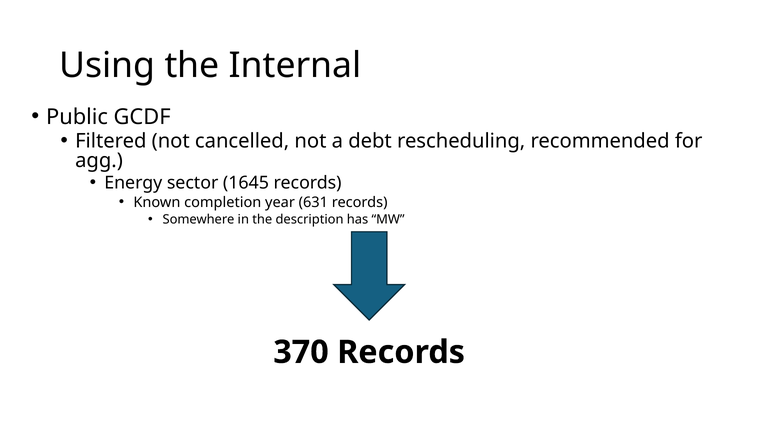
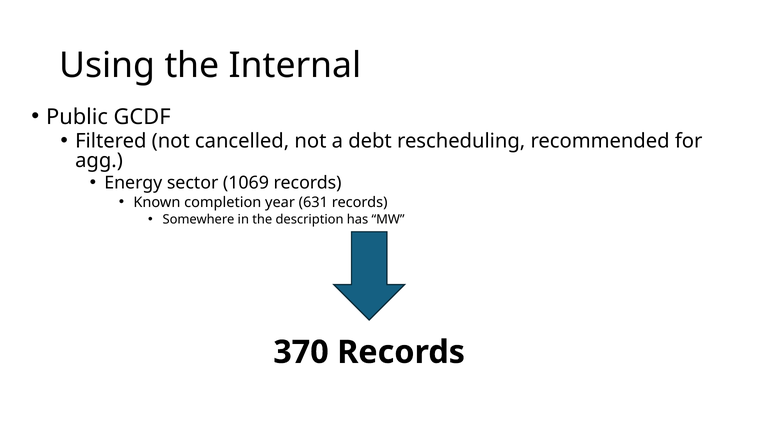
1645: 1645 -> 1069 (246, 183)
